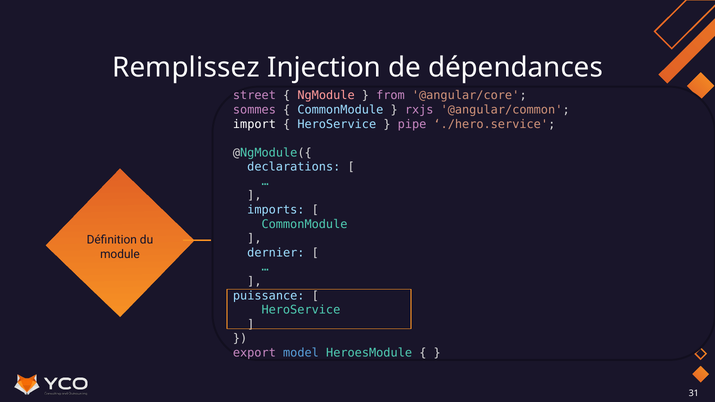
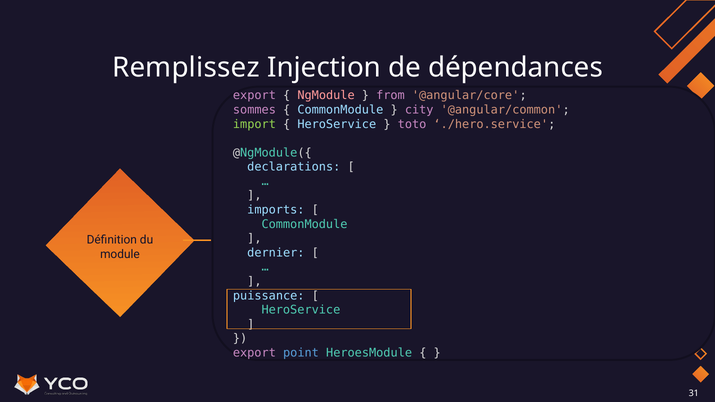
street: street -> export (254, 96)
rxjs: rxjs -> city (419, 110)
import colour: white -> light green (254, 124)
pipe: pipe -> toto (412, 124)
model: model -> point (301, 353)
